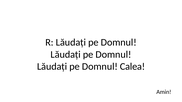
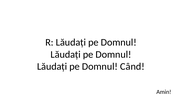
Calea: Calea -> Când (132, 67)
